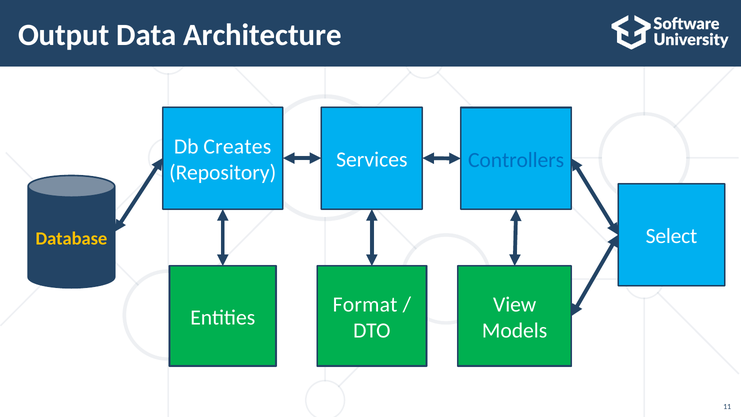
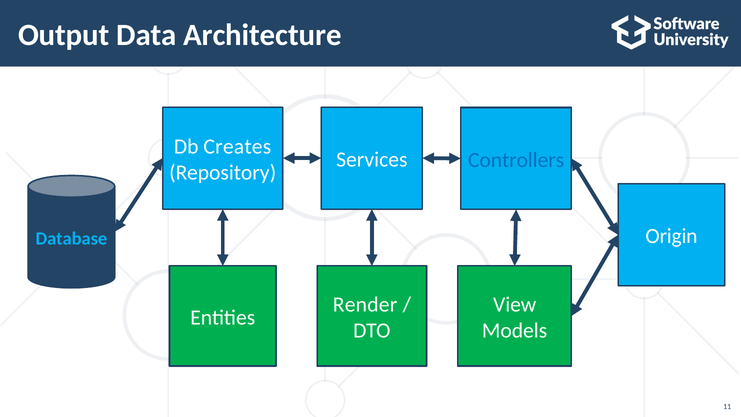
Select: Select -> Origin (672, 236)
Database colour: yellow -> light blue (71, 238)
Format: Format -> Render (365, 304)
